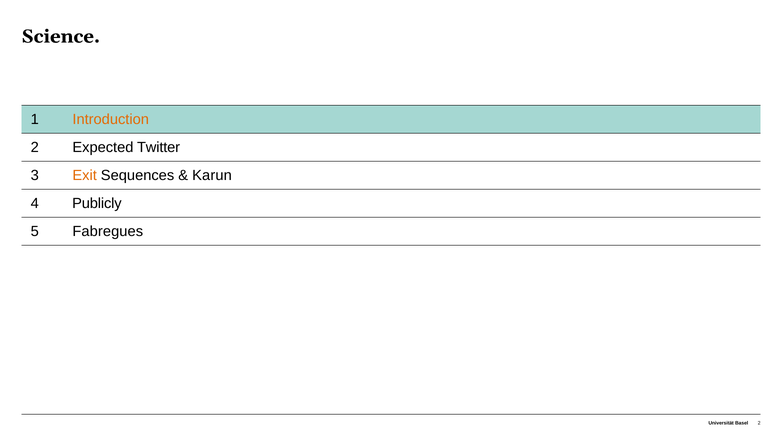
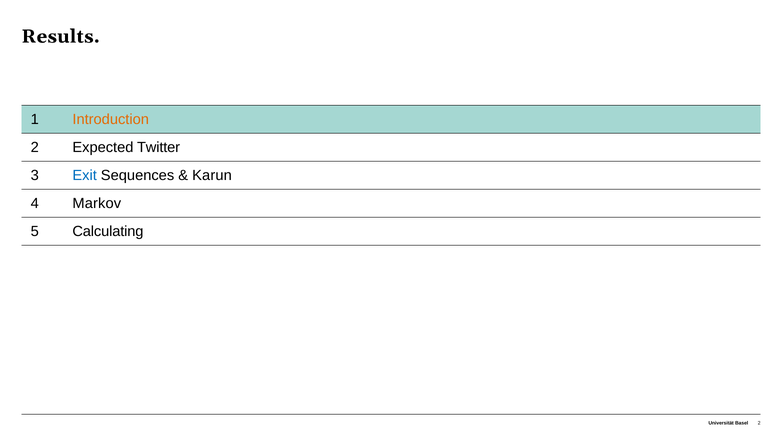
Science: Science -> Results (61, 36)
Exit colour: orange -> blue (85, 175)
Publicly: Publicly -> Markov (97, 203)
Fabregues: Fabregues -> Calculating (108, 231)
